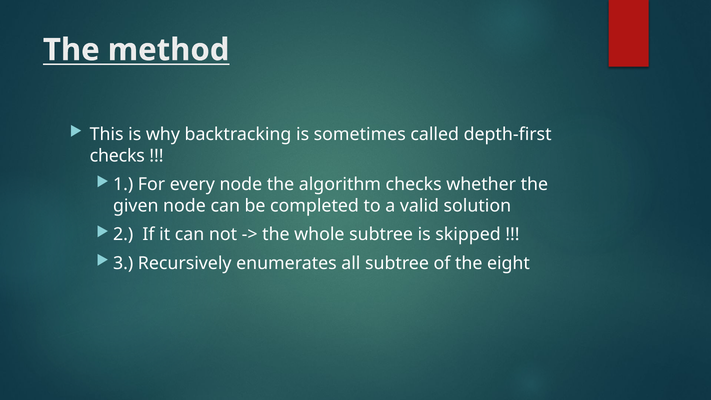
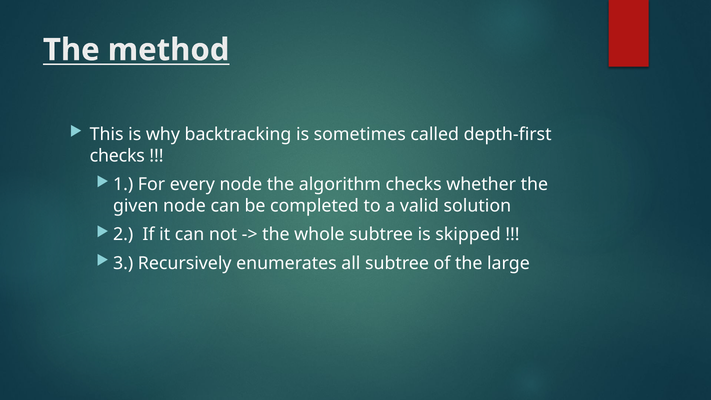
eight: eight -> large (508, 263)
